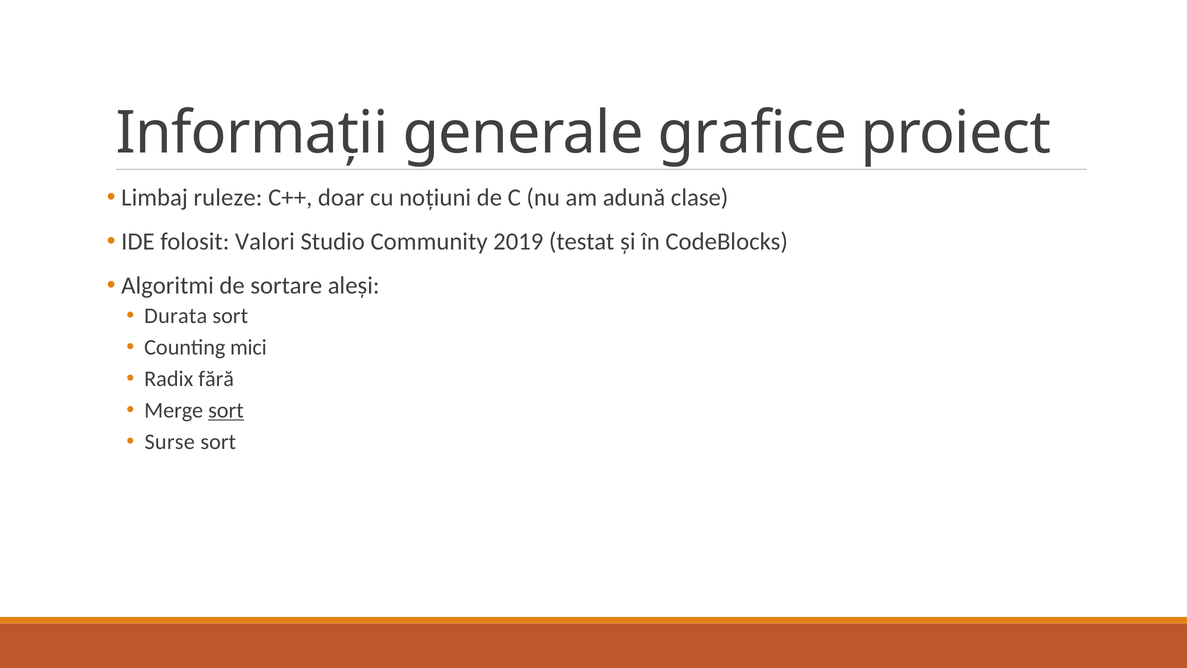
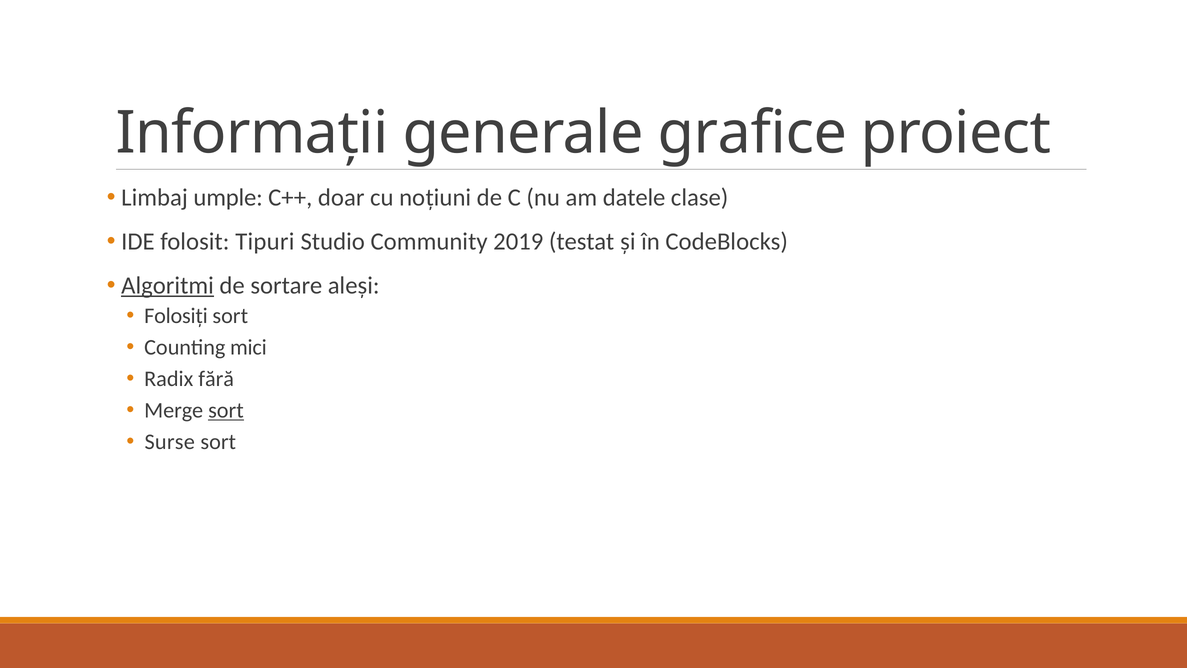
ruleze: ruleze -> umple (228, 197)
adună: adună -> datele (634, 197)
Valori: Valori -> Tipuri (265, 241)
Algoritmi underline: none -> present (168, 285)
Durata: Durata -> Folosiți (176, 316)
